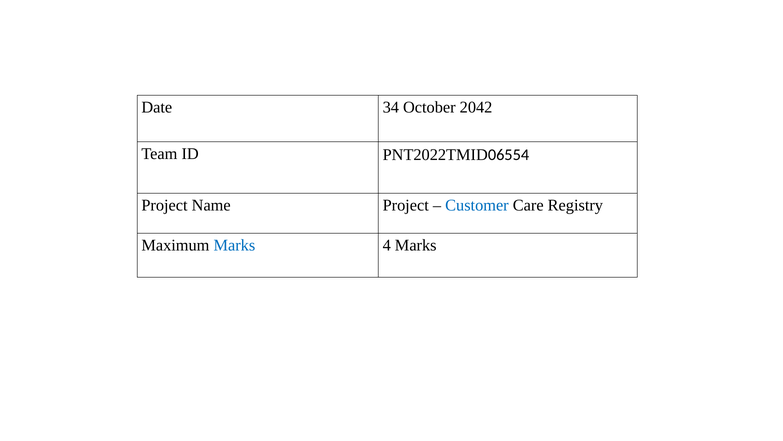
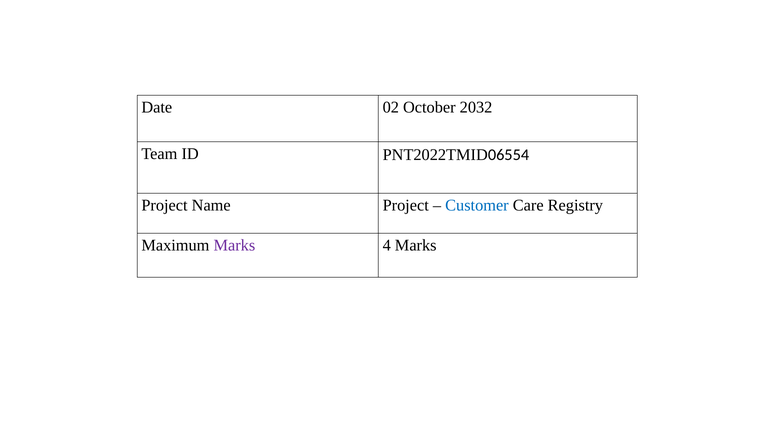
34: 34 -> 02 (391, 107)
2042: 2042 -> 2032 (476, 107)
Marks colour: blue -> purple (234, 245)
